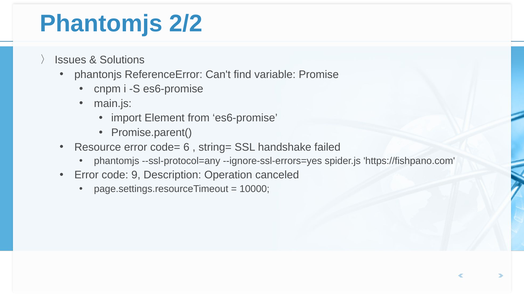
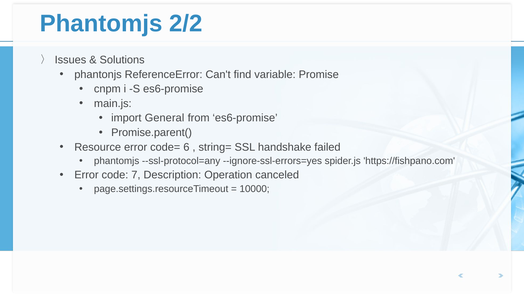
Element: Element -> General (165, 118)
9: 9 -> 7 (136, 175)
